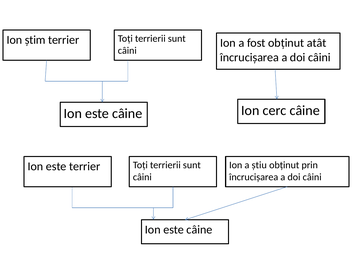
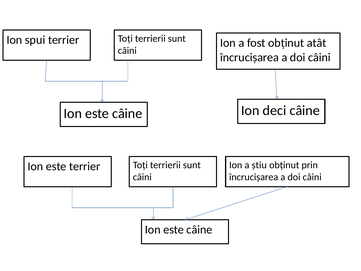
știm: știm -> spui (35, 40)
cerc: cerc -> deci (274, 110)
